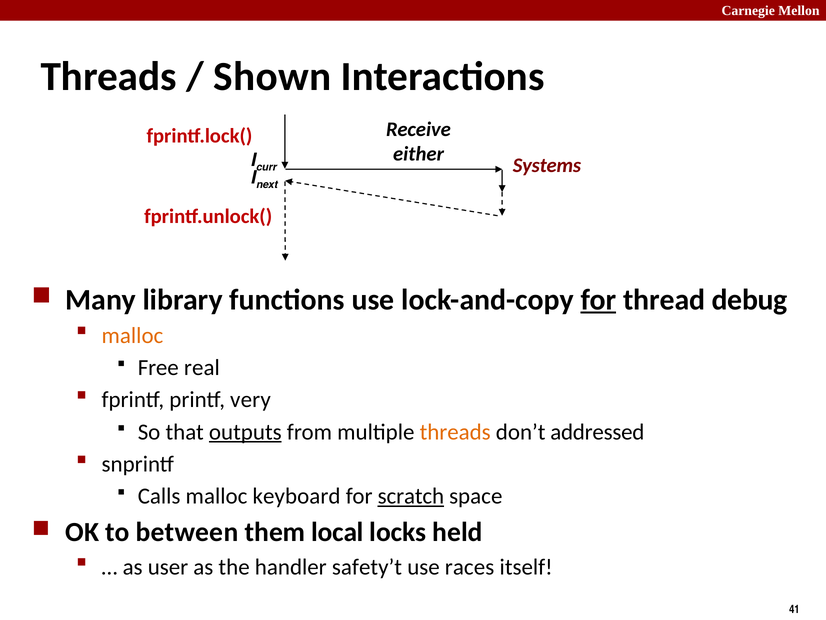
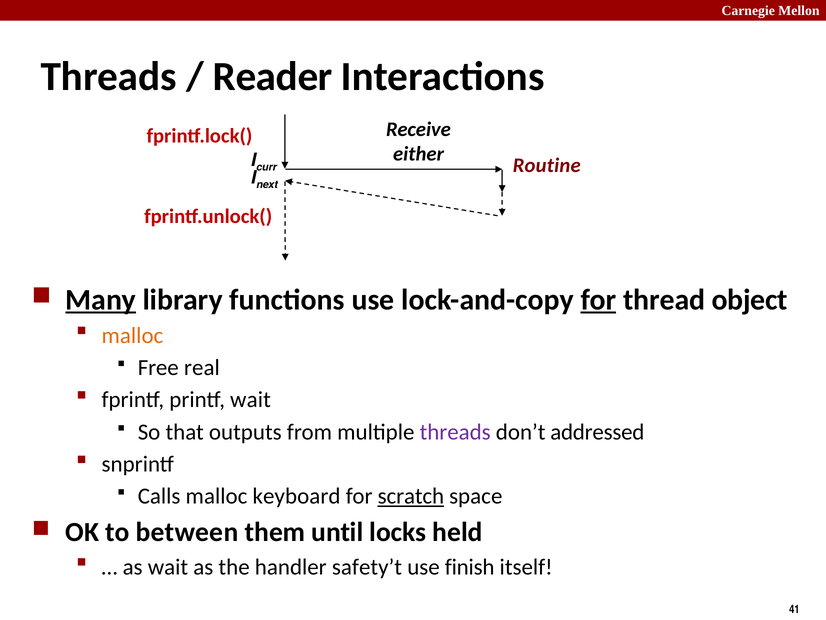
Shown: Shown -> Reader (273, 77)
Systems: Systems -> Routine (547, 165)
Many underline: none -> present (101, 299)
debug: debug -> object (750, 299)
printf very: very -> wait (250, 399)
outputs underline: present -> none (245, 432)
threads colour: orange -> purple (455, 432)
local: local -> until (337, 532)
as user: user -> wait (168, 567)
races: races -> finish (470, 567)
